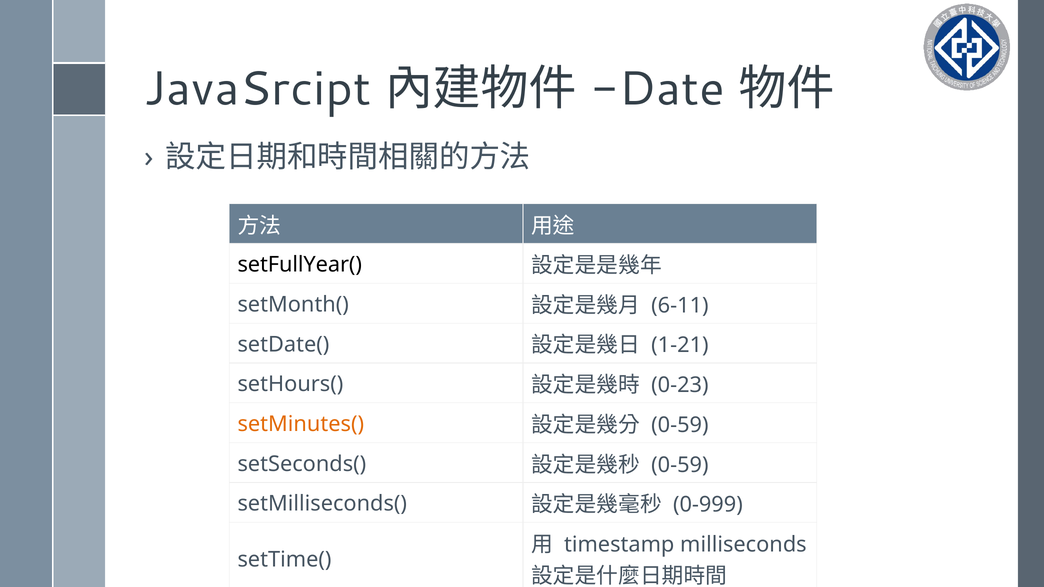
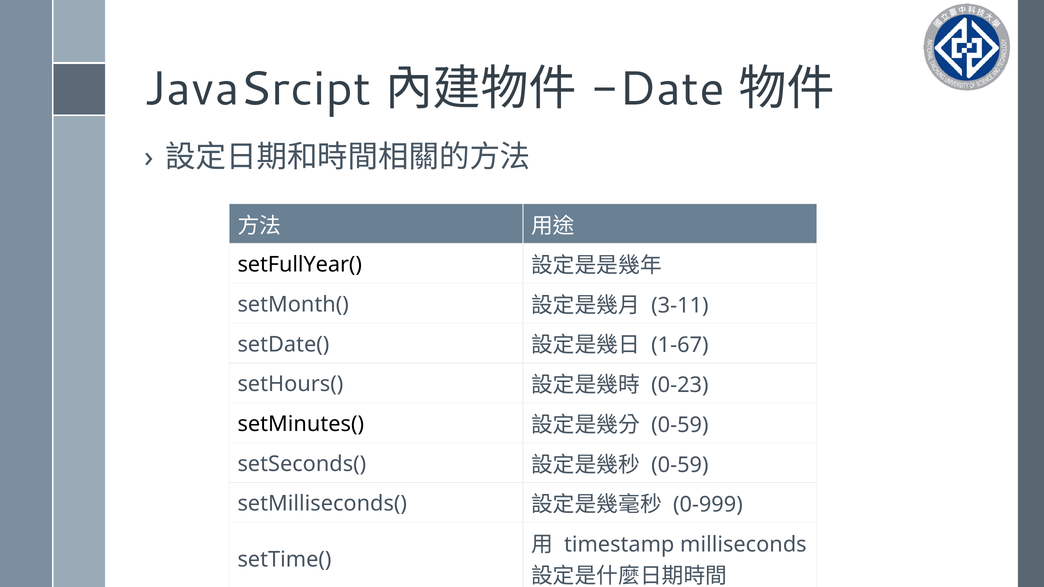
6-11: 6-11 -> 3-11 (680, 306)
1-21: 1-21 -> 1-67 (680, 345)
setMinutes( colour: orange -> black (301, 424)
